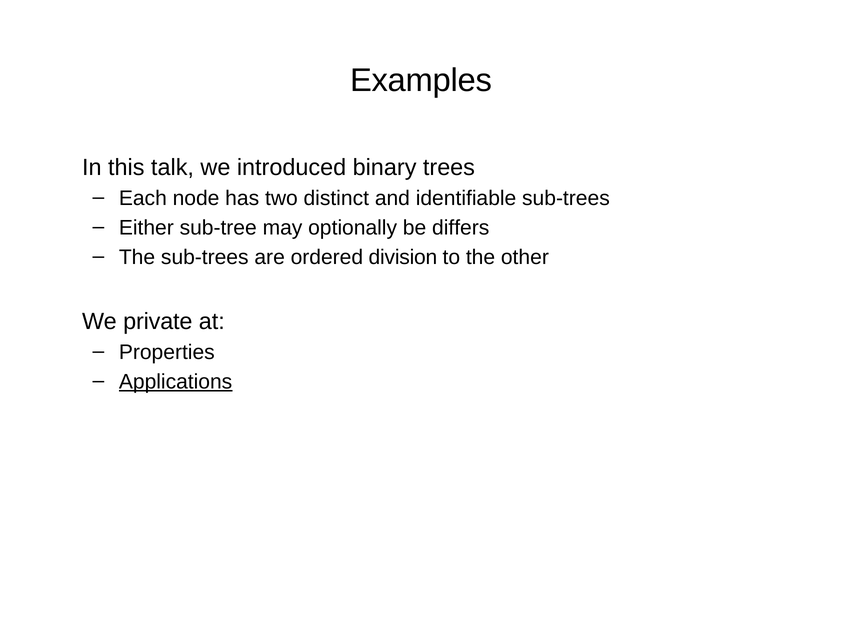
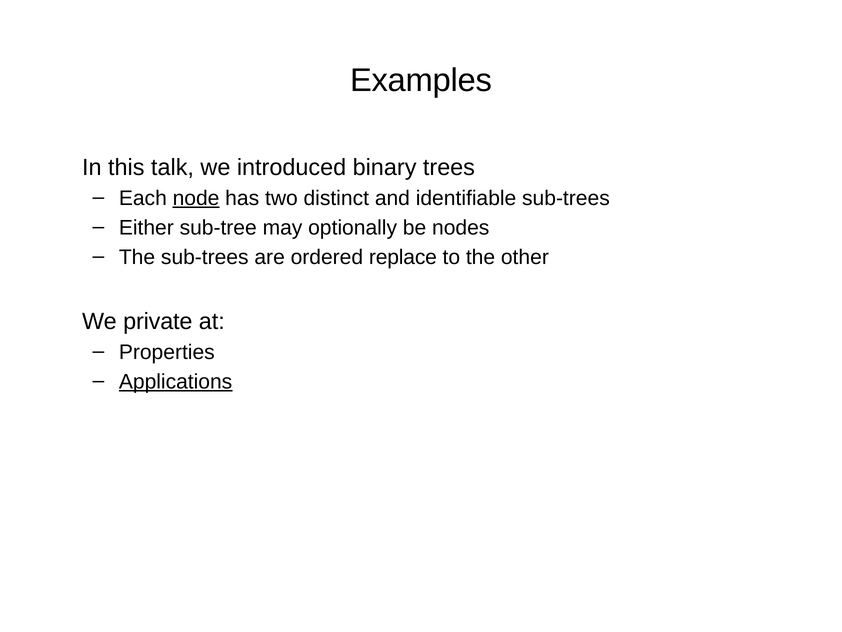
node underline: none -> present (196, 198)
differs: differs -> nodes (461, 227)
division: division -> replace (403, 257)
